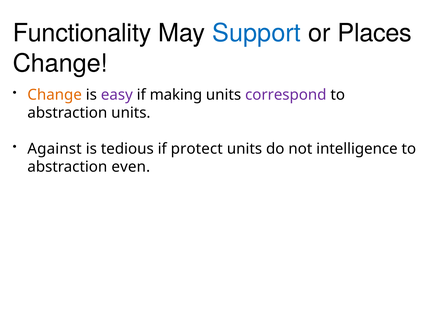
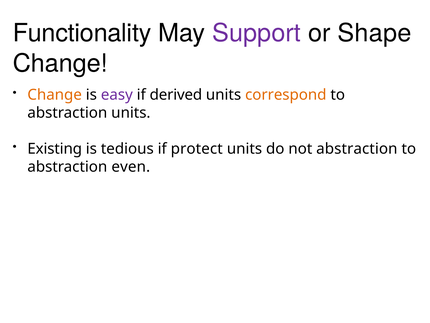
Support colour: blue -> purple (257, 33)
Places: Places -> Shape (374, 33)
making: making -> derived (176, 95)
correspond colour: purple -> orange (286, 95)
Against: Against -> Existing (55, 149)
not intelligence: intelligence -> abstraction (357, 149)
